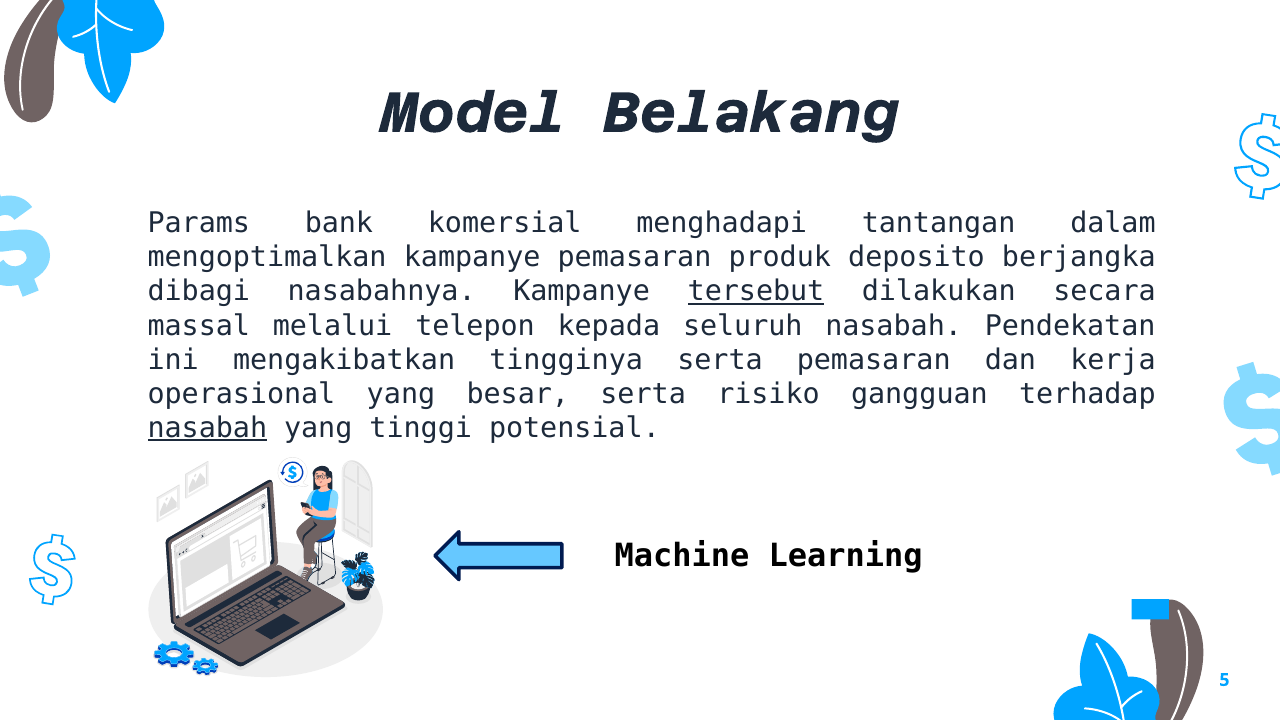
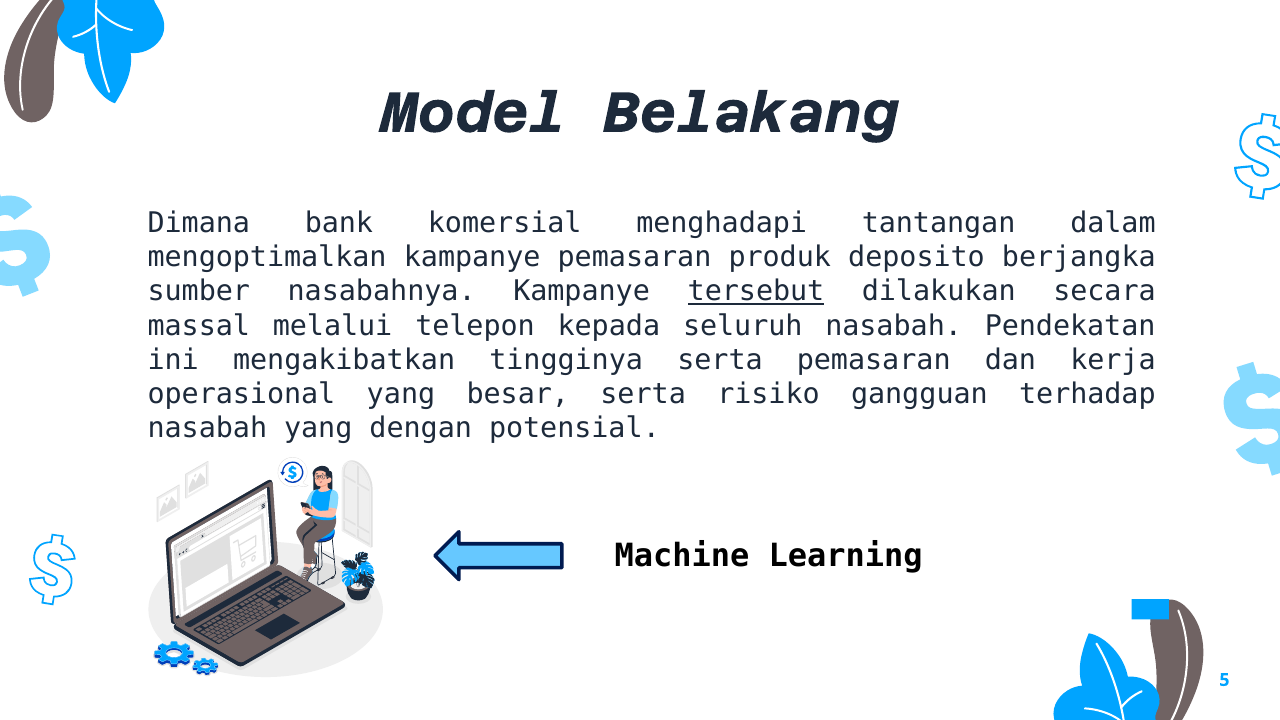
Params: Params -> Dimana (199, 223)
dibagi: dibagi -> sumber (199, 292)
nasabah underline: present -> none (207, 428)
tinggi: tinggi -> dengan (421, 428)
